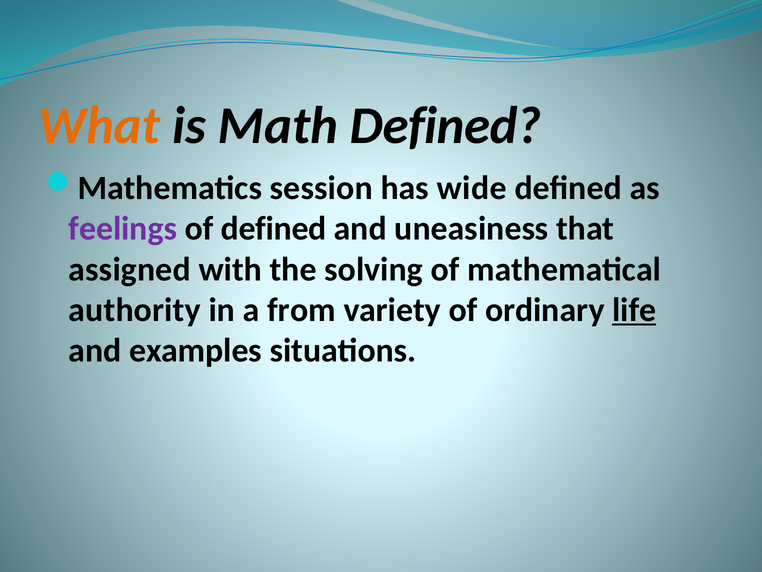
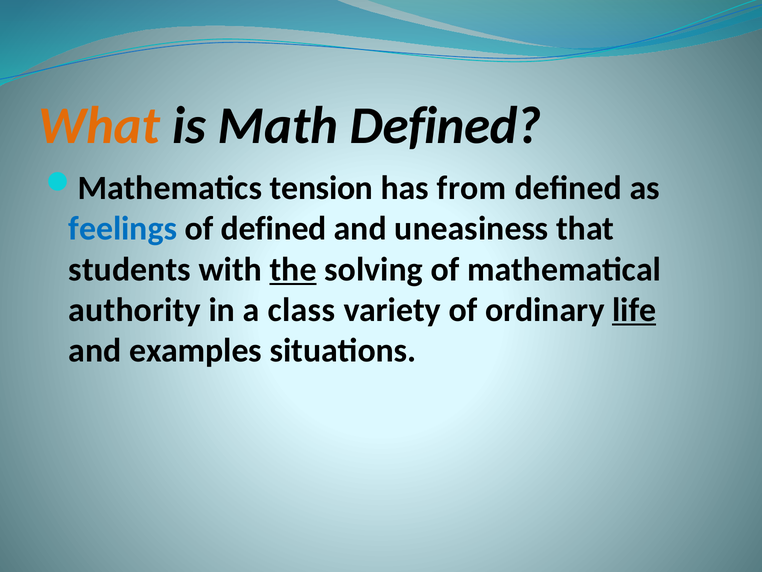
session: session -> tension (321, 188)
wide: wide -> from (472, 188)
feelings colour: purple -> blue (123, 228)
assigned: assigned -> students (130, 269)
the underline: none -> present (293, 269)
from: from -> class (301, 310)
